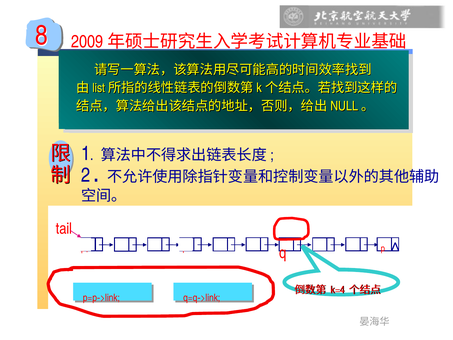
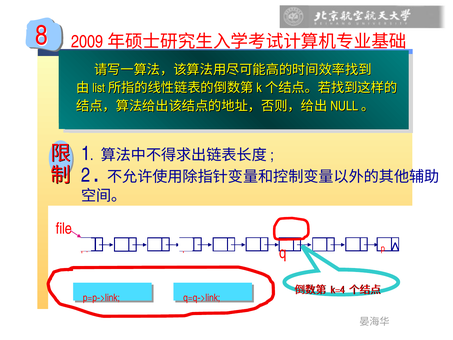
tail: tail -> file (64, 229)
